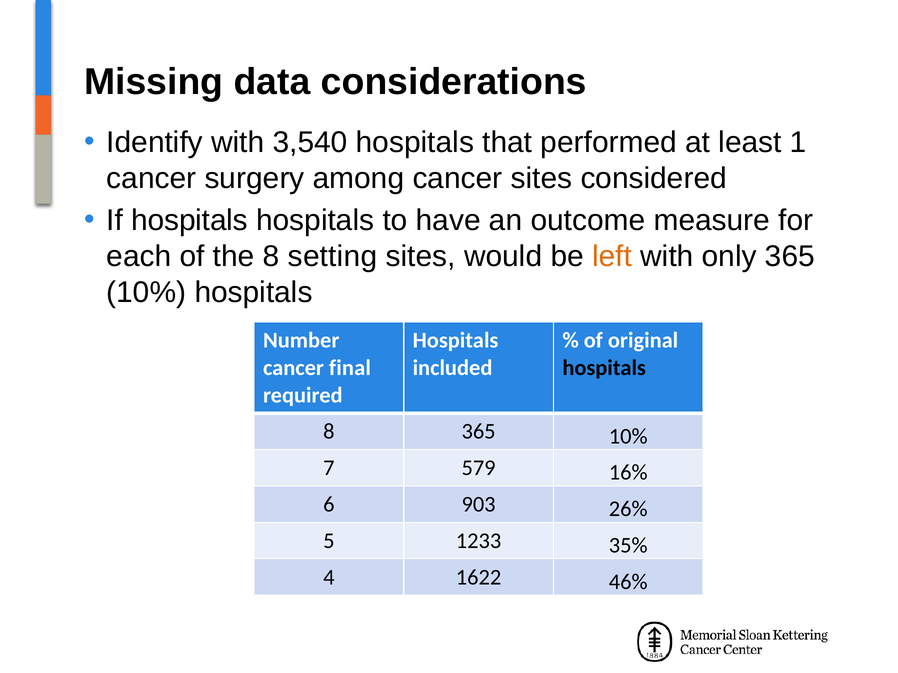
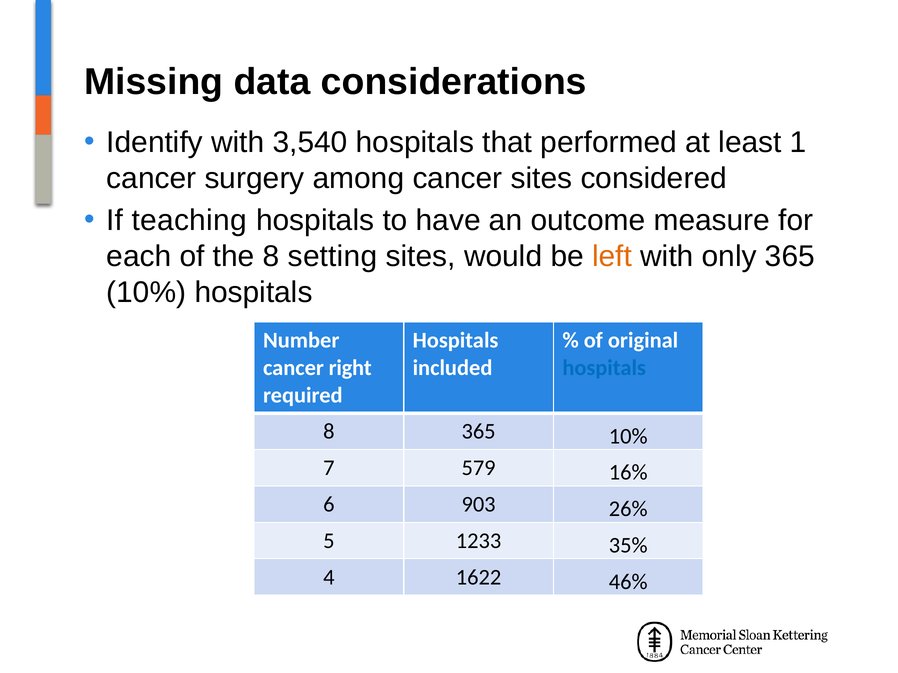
If hospitals: hospitals -> teaching (189, 221)
final: final -> right (350, 368)
hospitals colour: black -> blue (604, 368)
